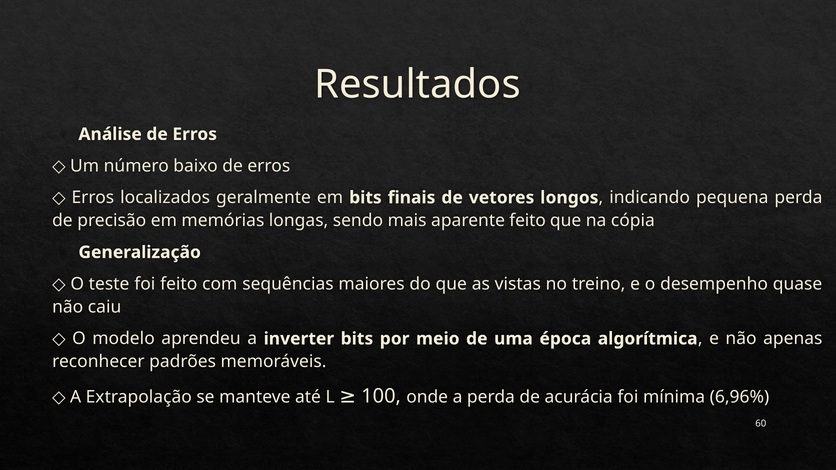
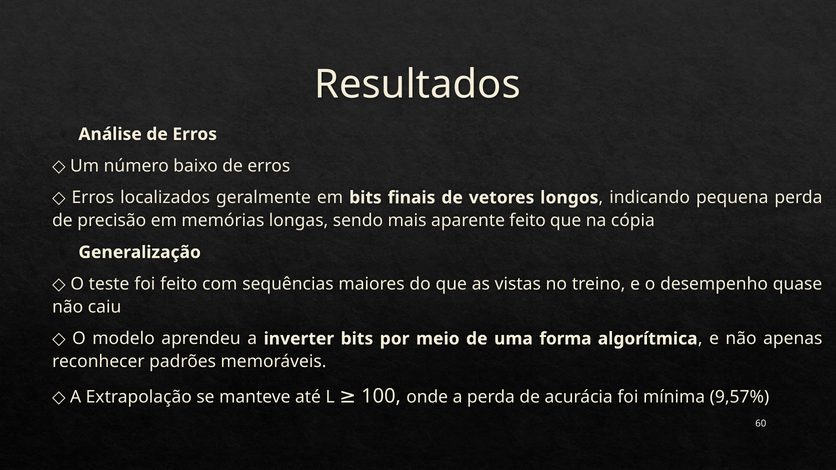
época: época -> forma (565, 339)
6,96%: 6,96% -> 9,57% (739, 397)
